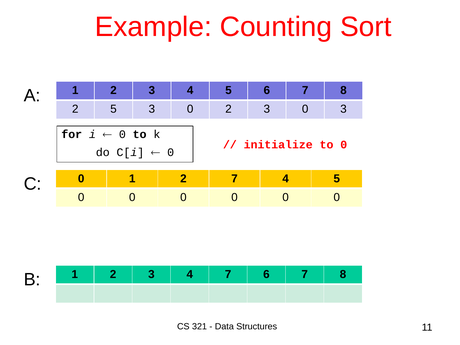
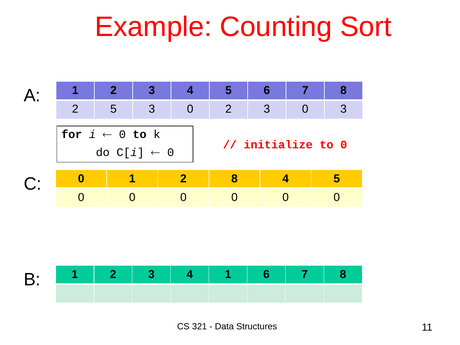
2 7: 7 -> 8 (234, 179)
4 7: 7 -> 1 (228, 274)
